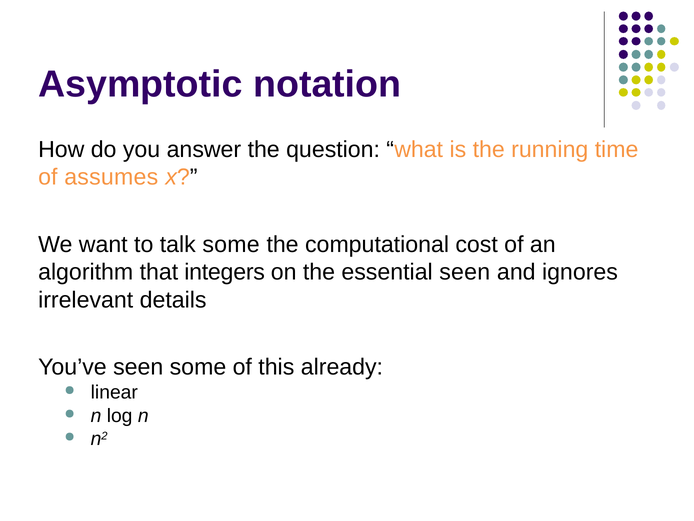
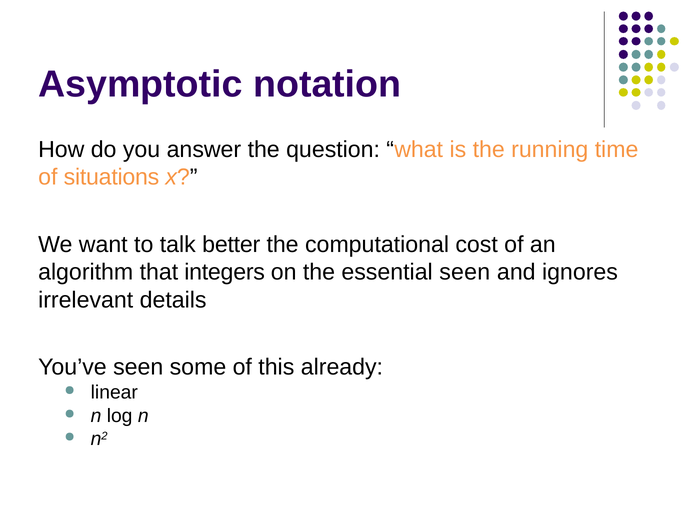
assumes: assumes -> situations (111, 177)
talk some: some -> better (231, 244)
